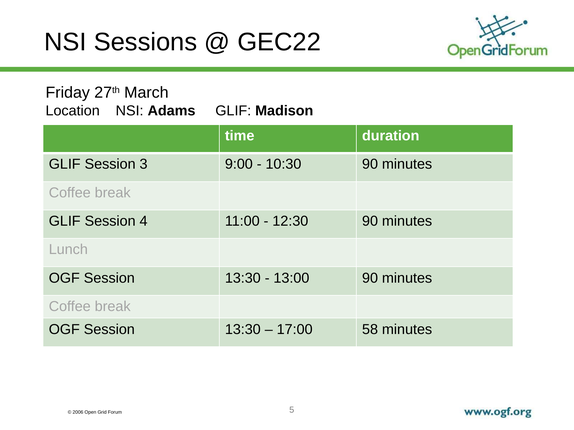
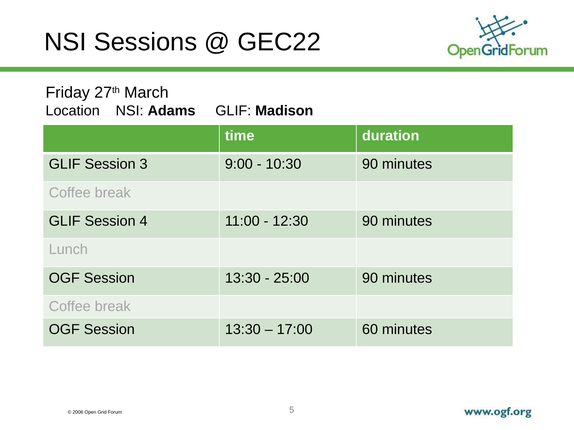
13:00: 13:00 -> 25:00 (291, 278)
58: 58 -> 60 (370, 330)
